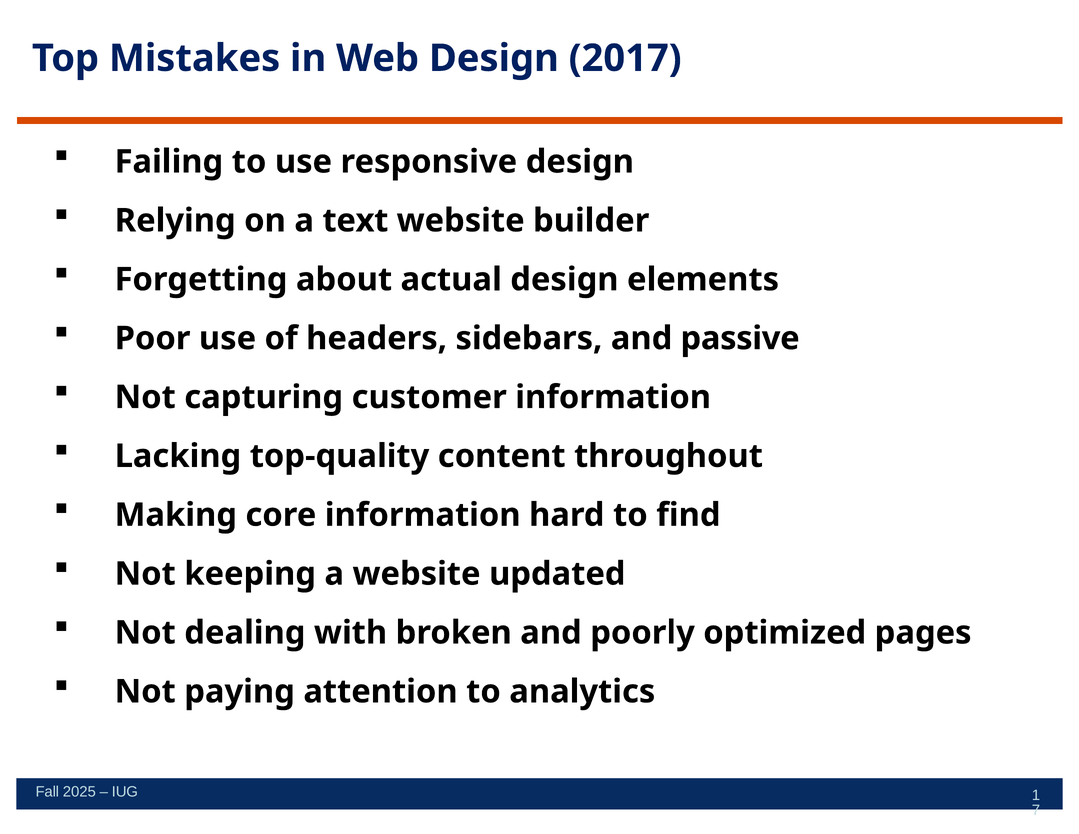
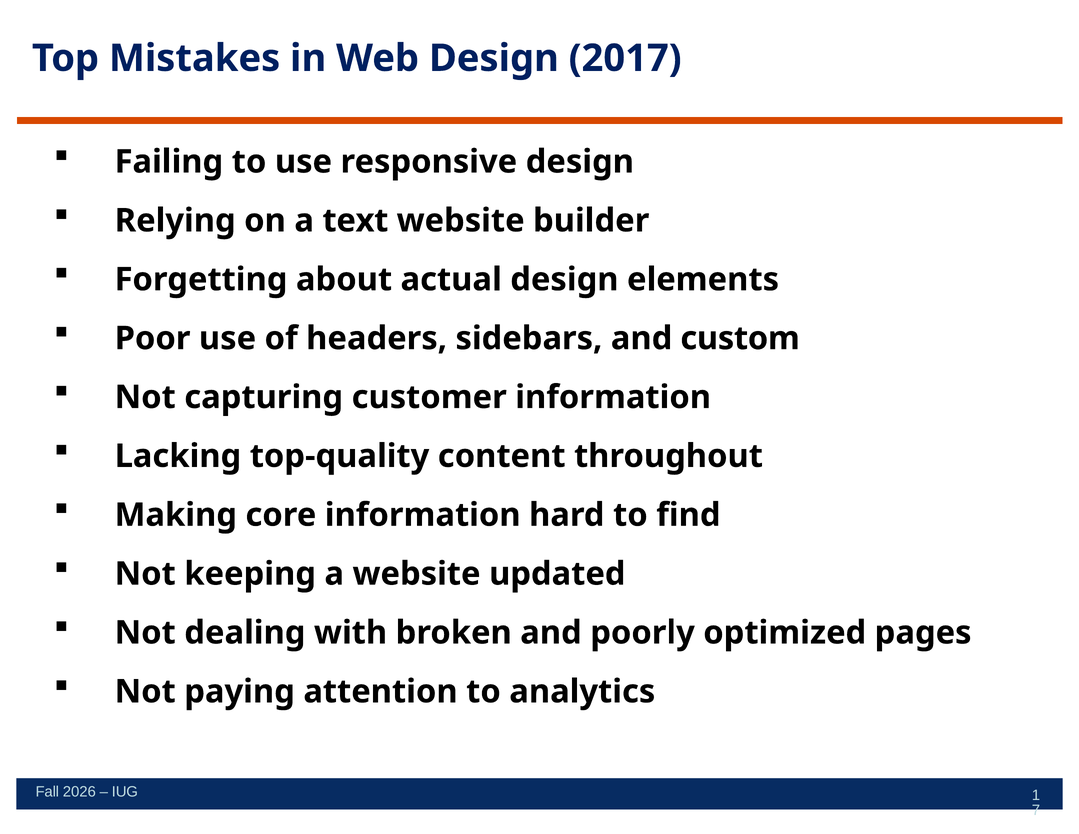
passive: passive -> custom (740, 338)
2025: 2025 -> 2026 (79, 792)
